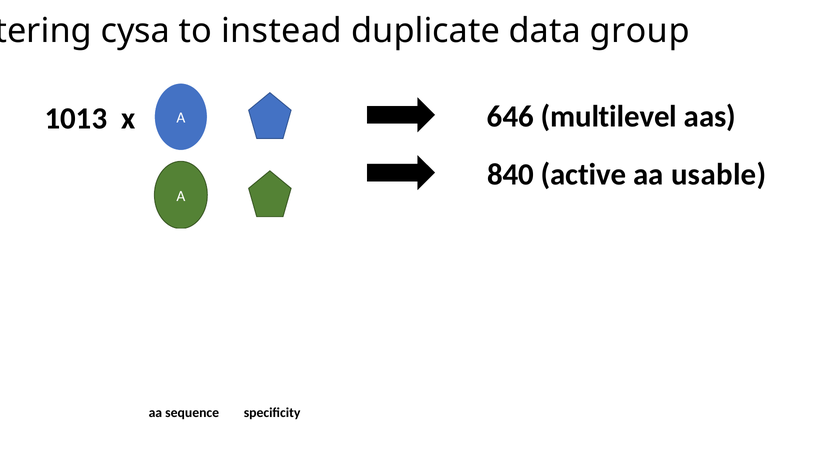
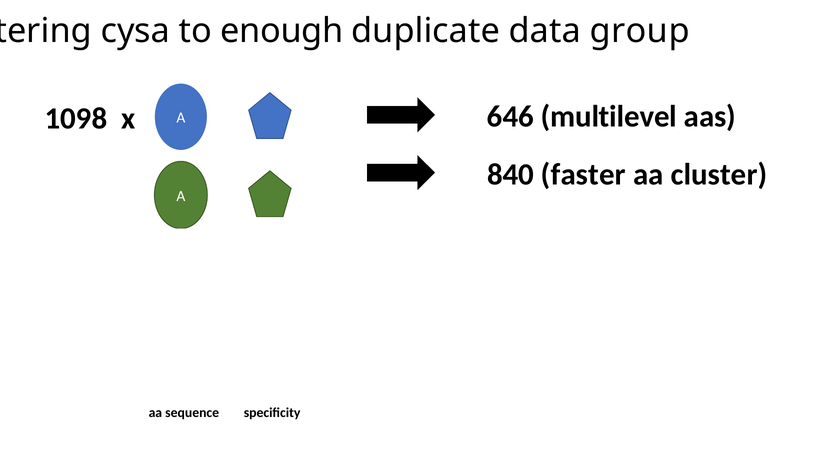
instead: instead -> enough (282, 31)
1013: 1013 -> 1098 (76, 119)
active: active -> faster (583, 175)
usable: usable -> cluster (719, 175)
